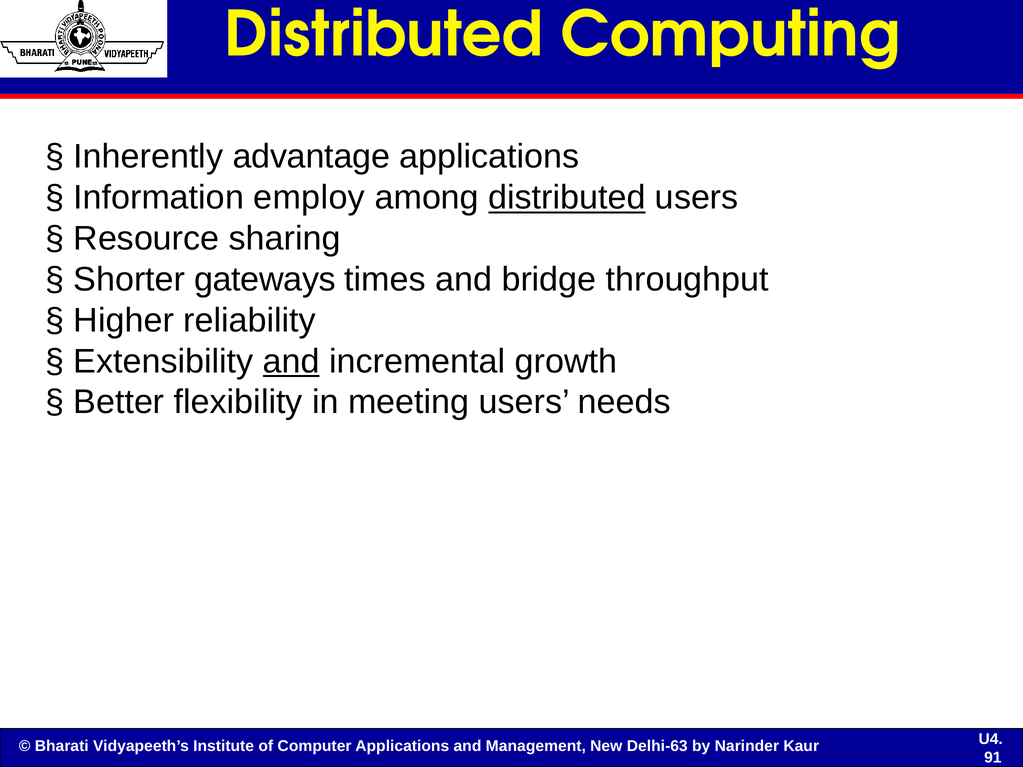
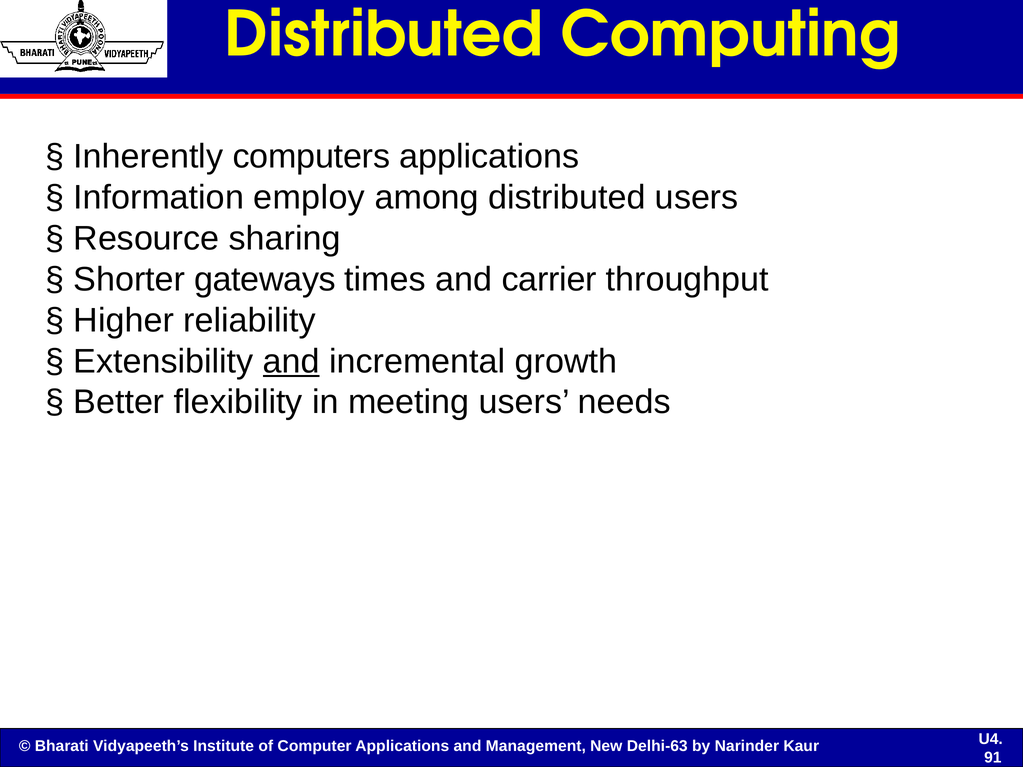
advantage: advantage -> computers (311, 157)
distributed underline: present -> none (567, 198)
bridge: bridge -> carrier (549, 280)
